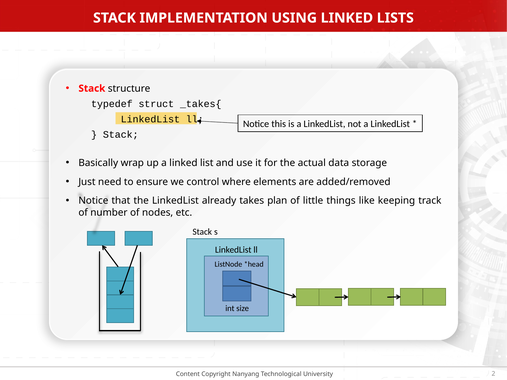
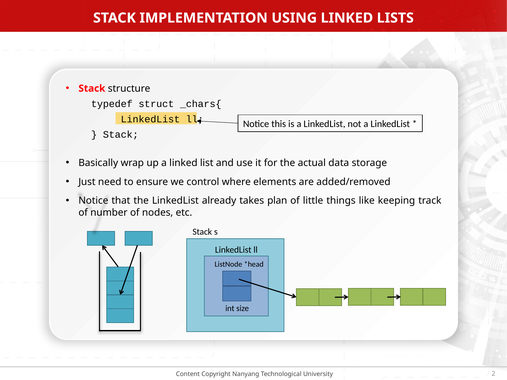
_takes{: _takes{ -> _chars{ (201, 104)
